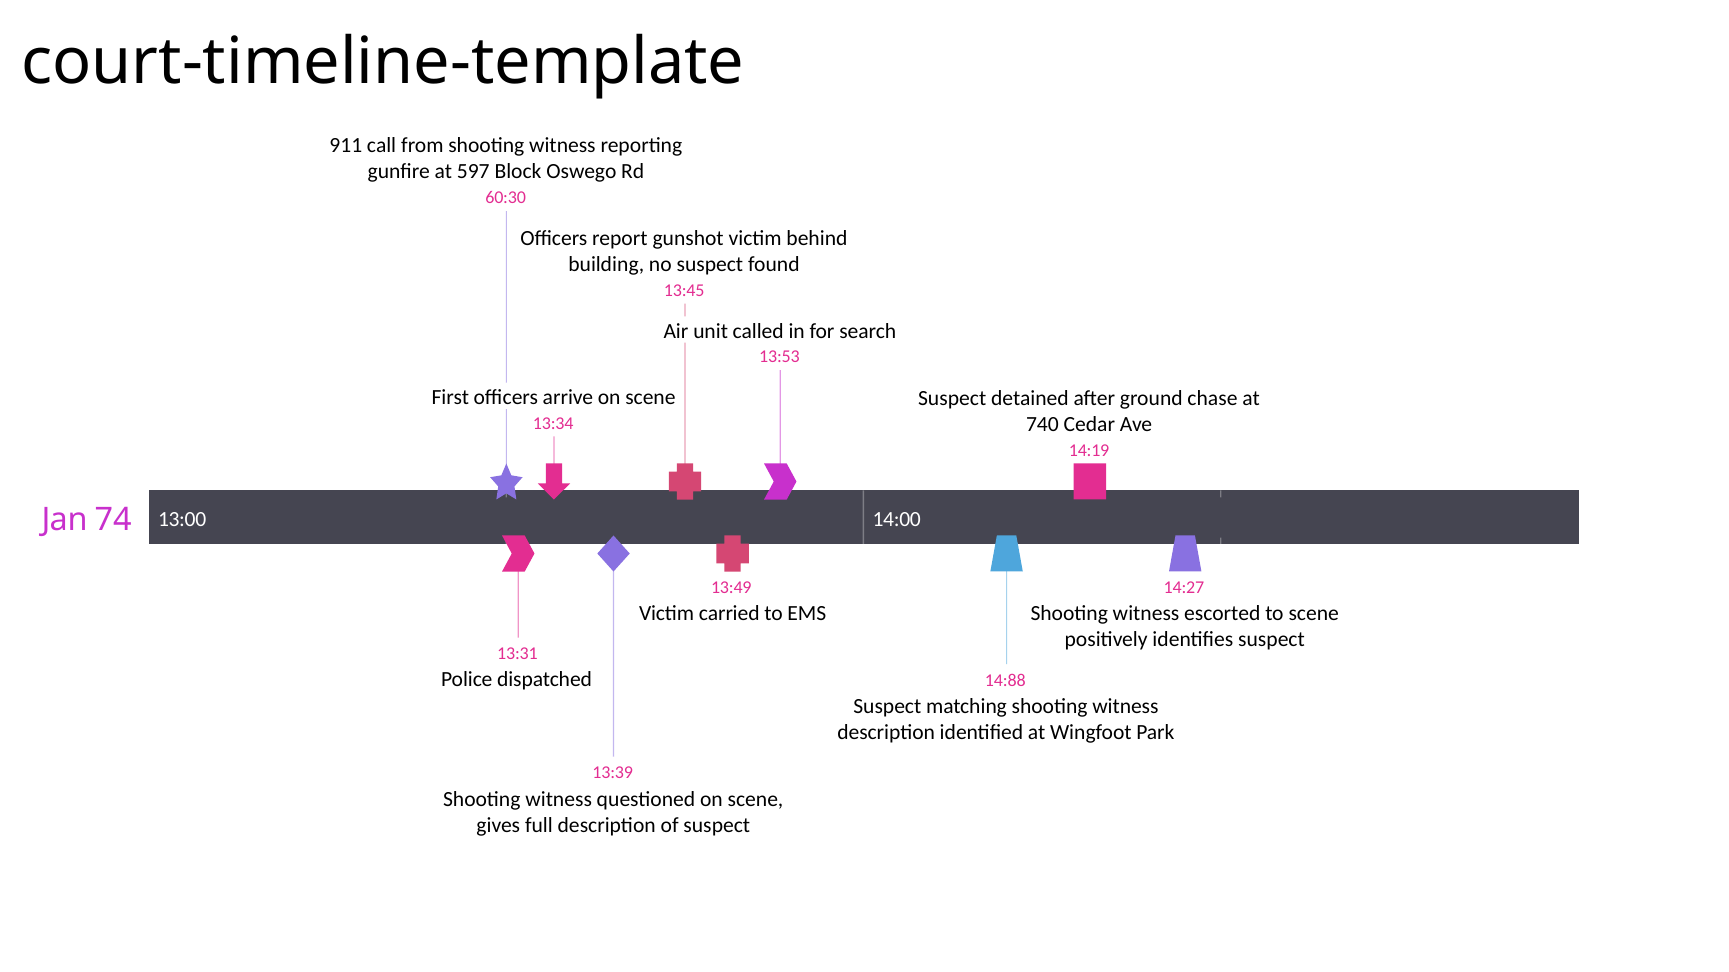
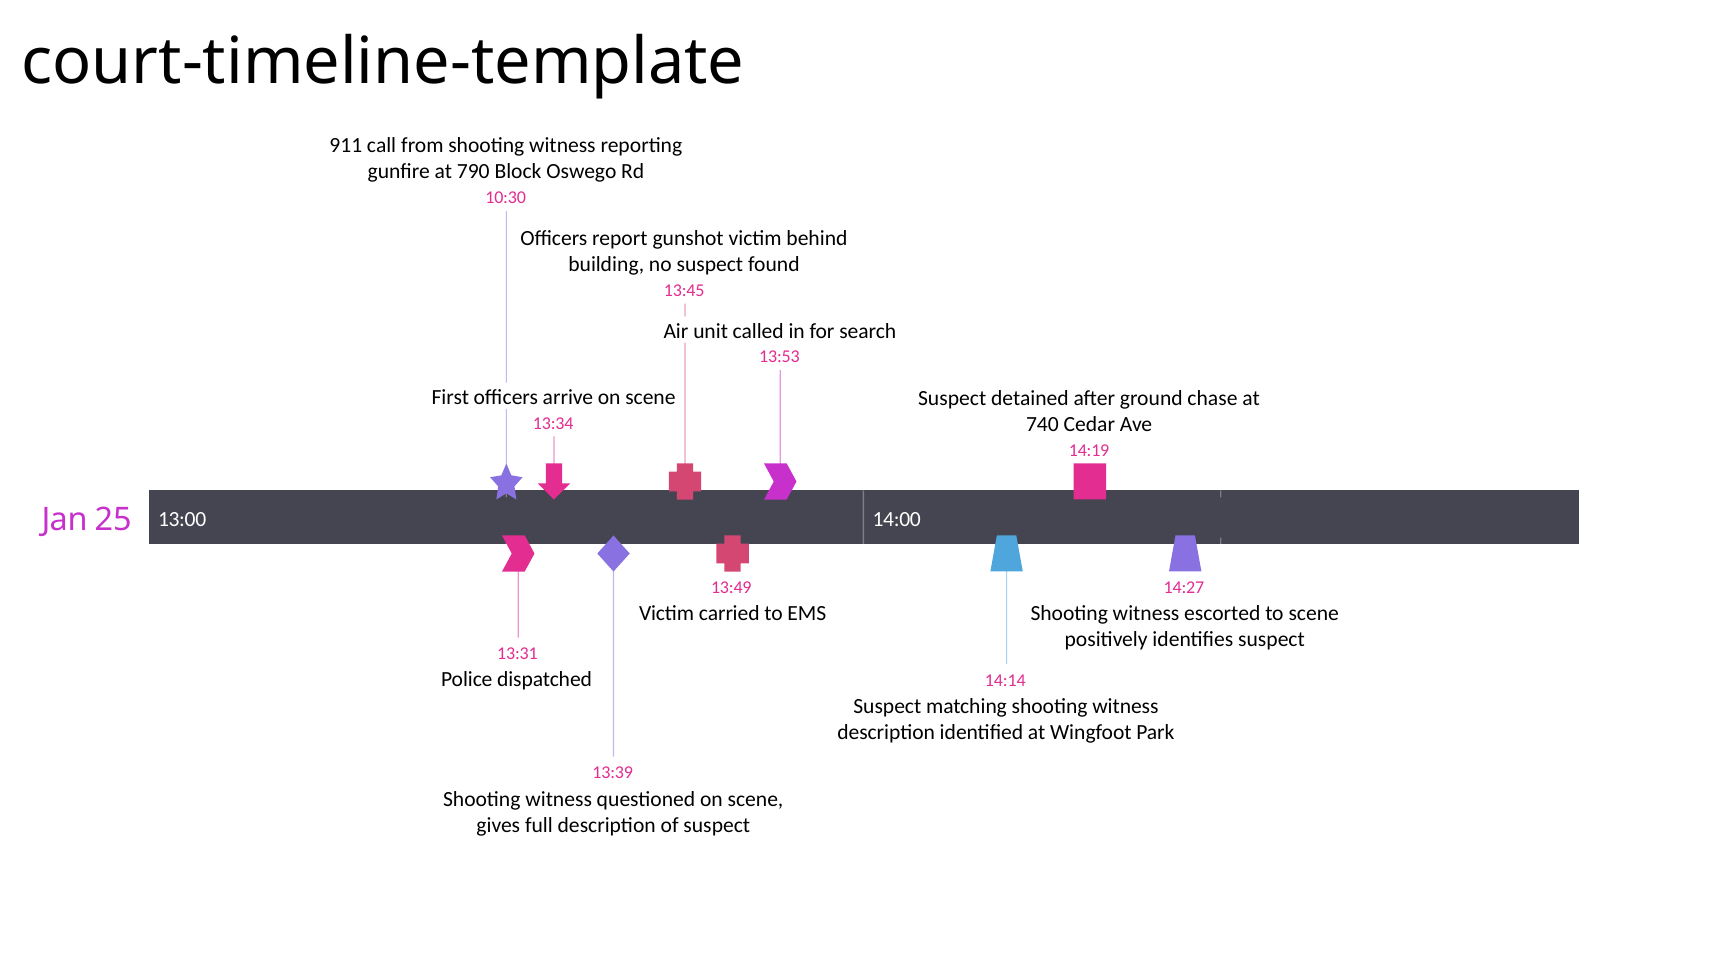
597: 597 -> 790 (473, 172)
60:30: 60:30 -> 10:30 (506, 198)
74: 74 -> 25 (113, 520)
14:88: 14:88 -> 14:14 (1005, 680)
